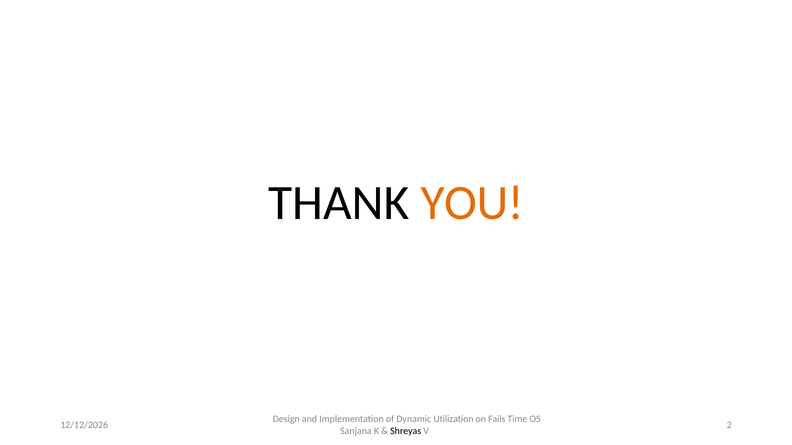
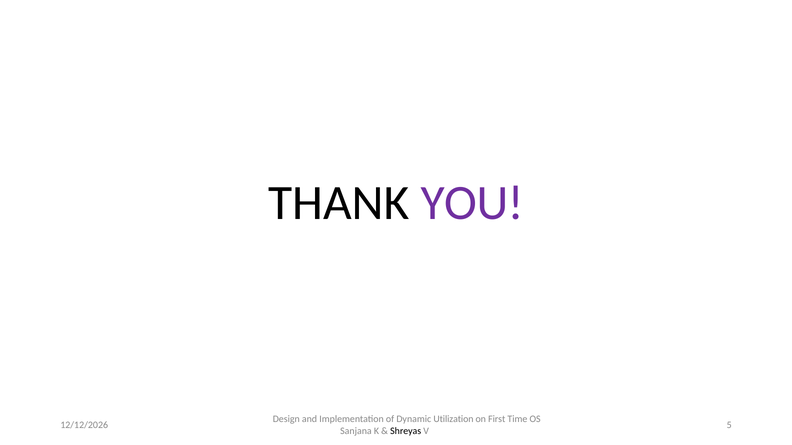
YOU colour: orange -> purple (472, 203)
Fails: Fails -> First (497, 420)
2: 2 -> 5 (729, 425)
